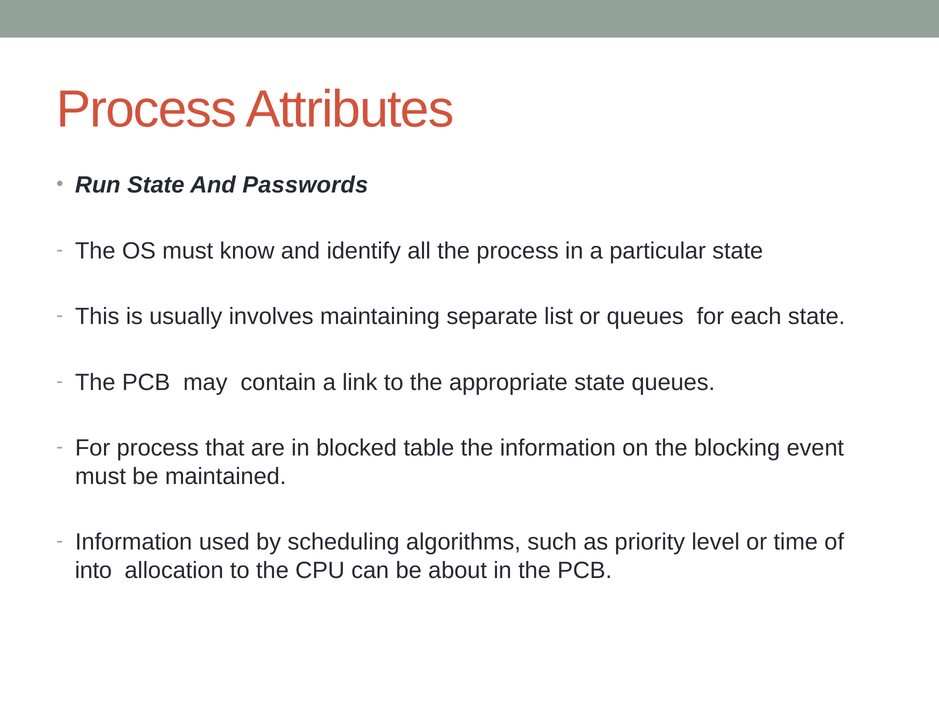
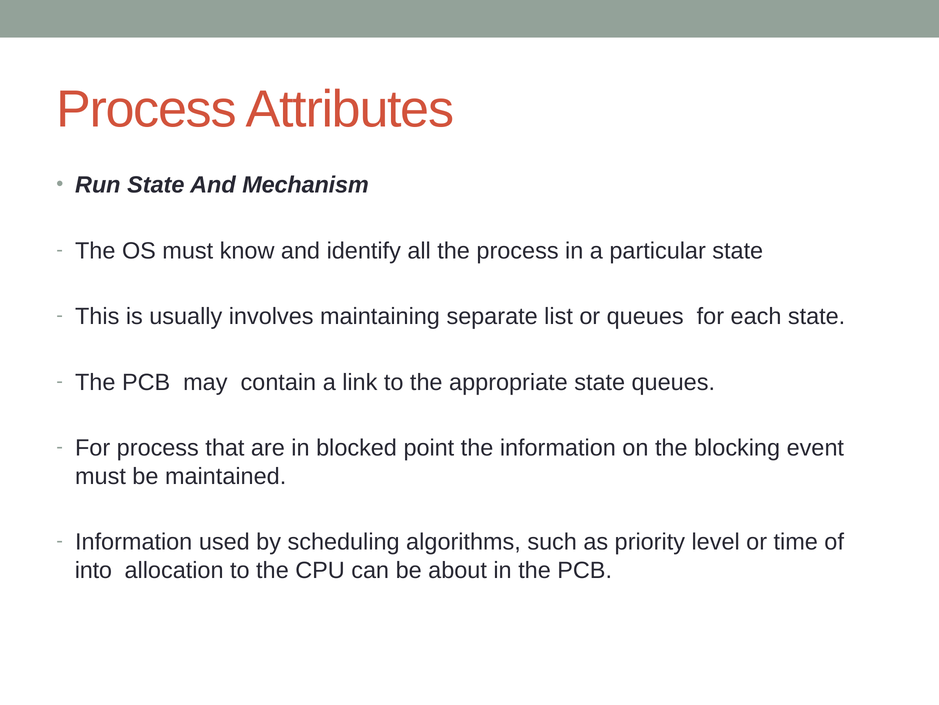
Passwords: Passwords -> Mechanism (306, 185)
table: table -> point (429, 448)
